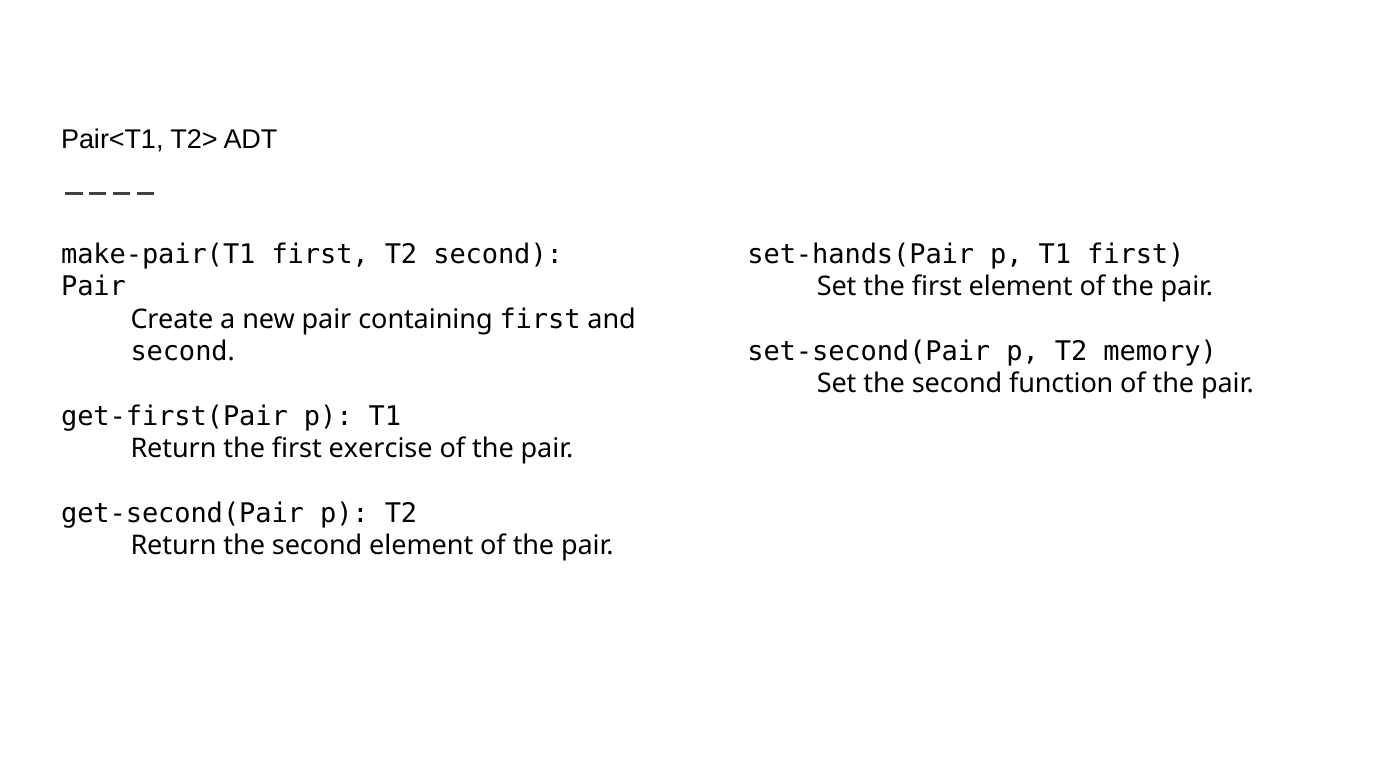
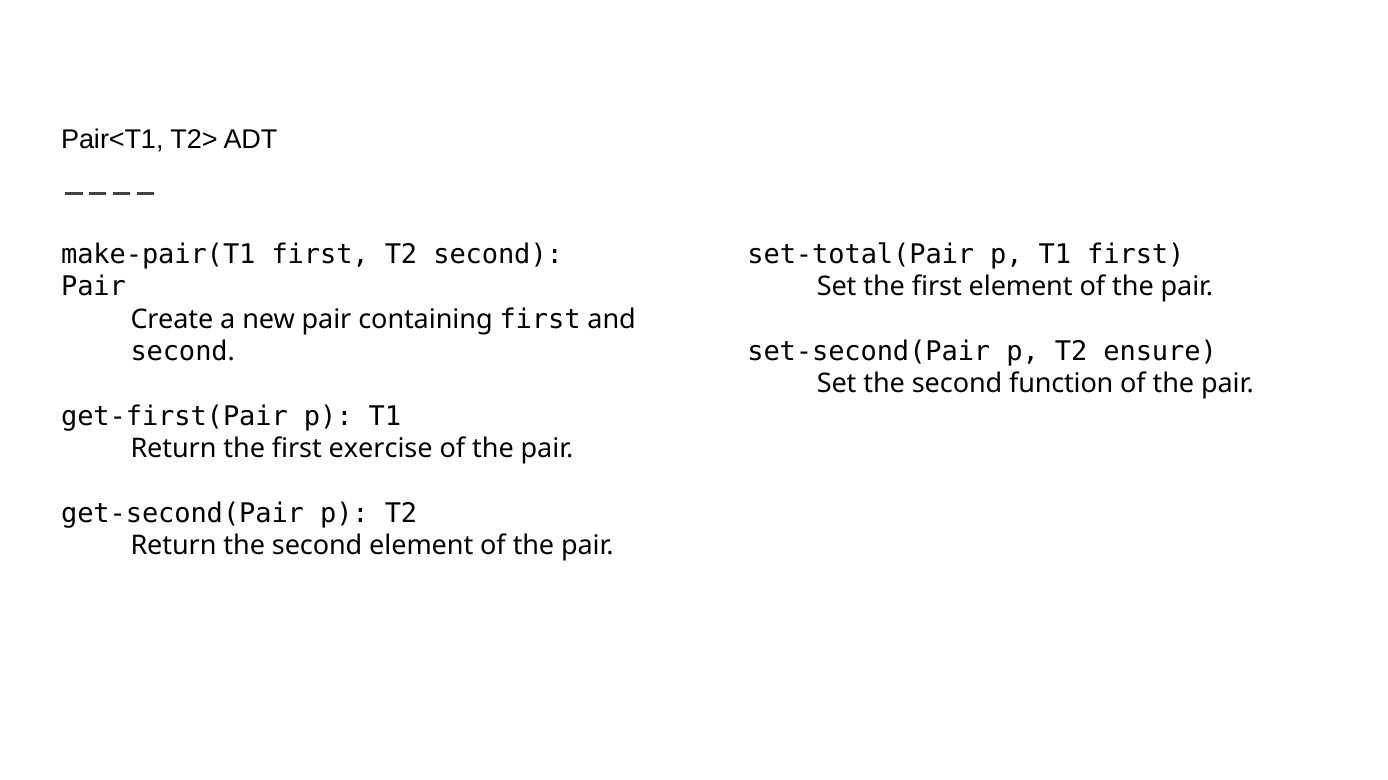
set-hands(Pair: set-hands(Pair -> set-total(Pair (861, 255)
memory: memory -> ensure (1160, 352)
